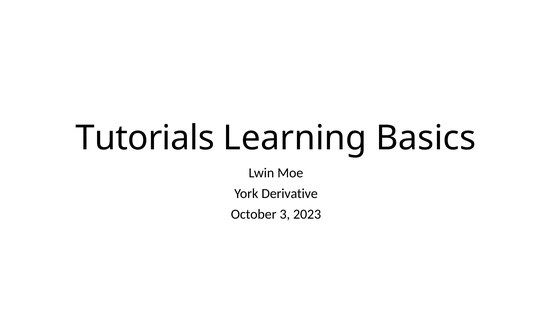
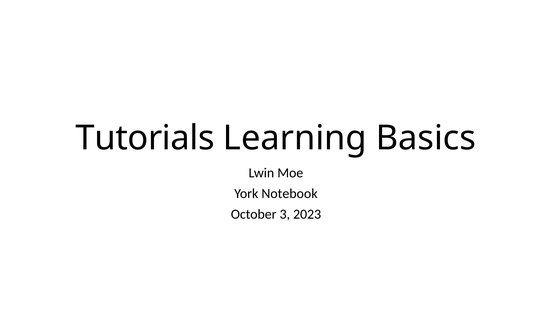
Derivative: Derivative -> Notebook (290, 193)
